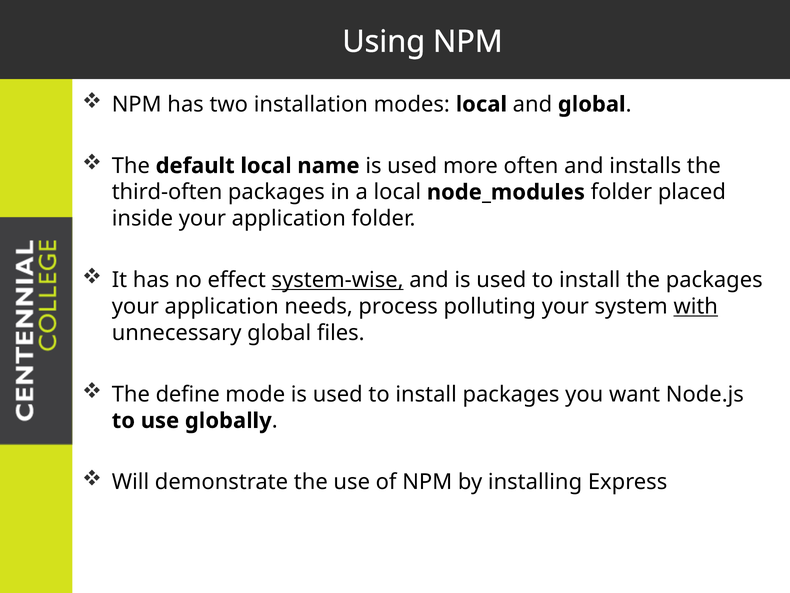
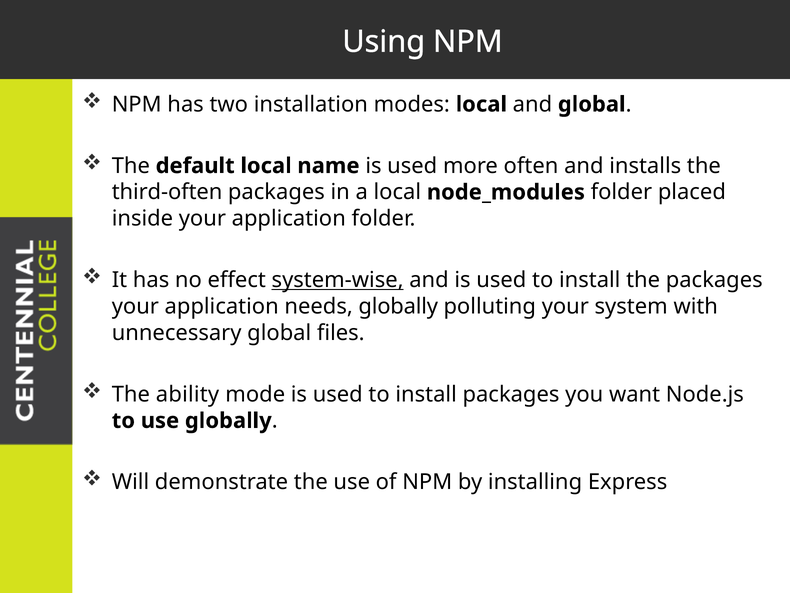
needs process: process -> globally (398, 306)
with underline: present -> none (696, 306)
define: define -> ability (188, 394)
